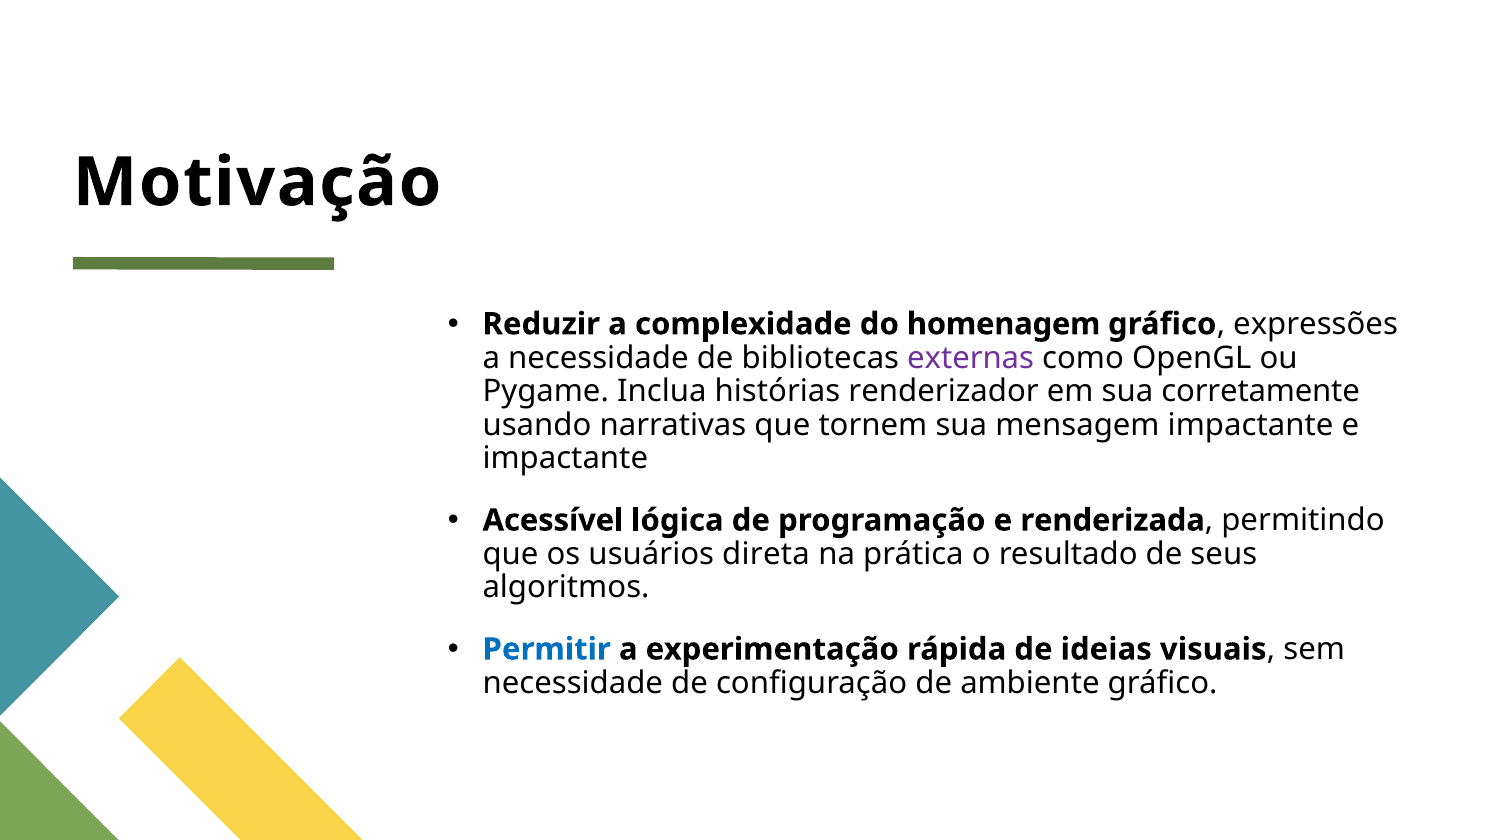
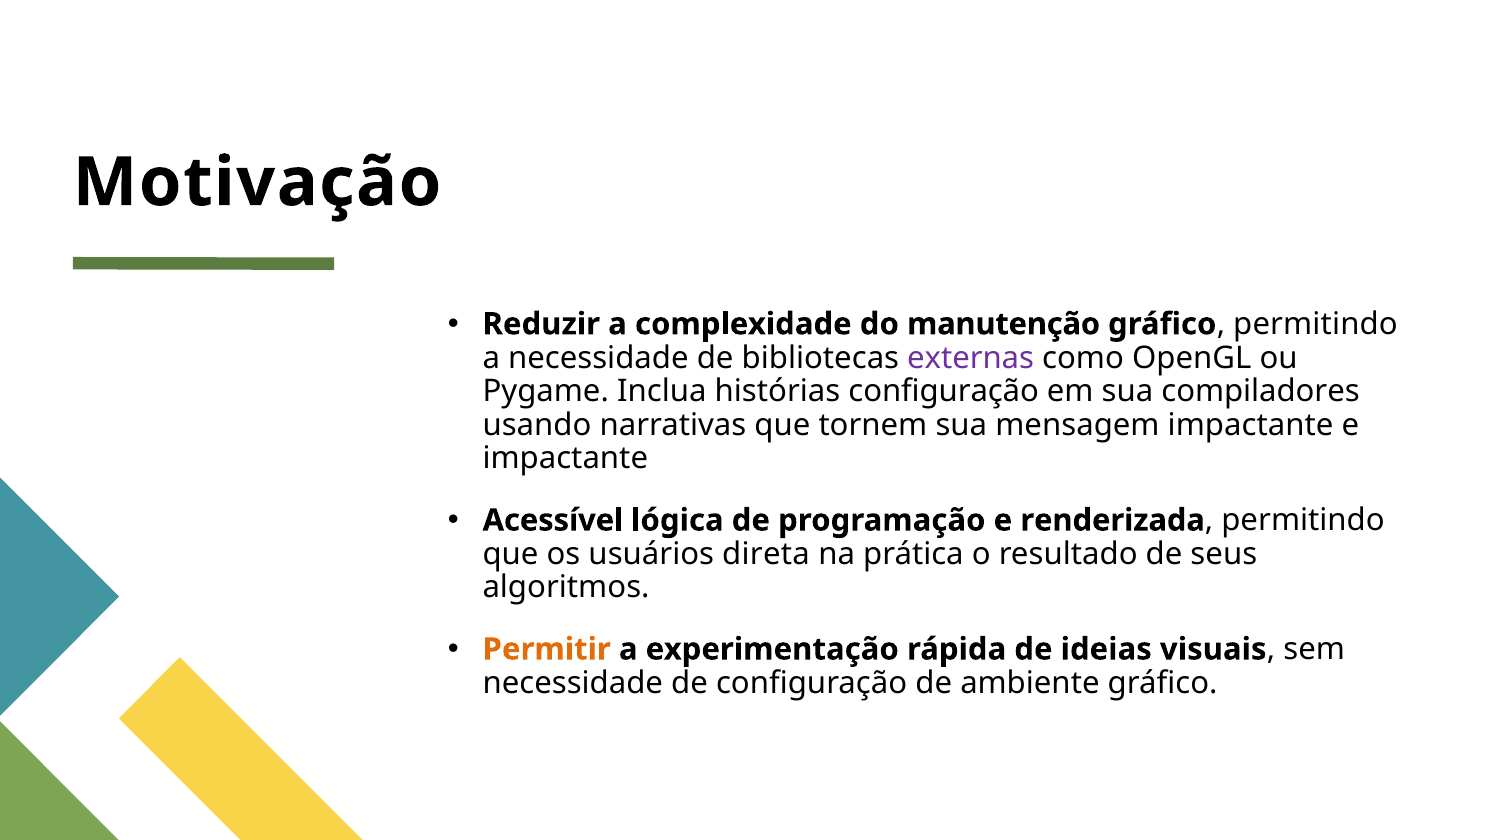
homenagem: homenagem -> manutenção (1004, 324)
expressões: expressões -> permitindo (1315, 324)
histórias renderizador: renderizador -> configuração (944, 391)
corretamente: corretamente -> compiladores (1261, 391)
Permitir colour: blue -> orange (547, 649)
